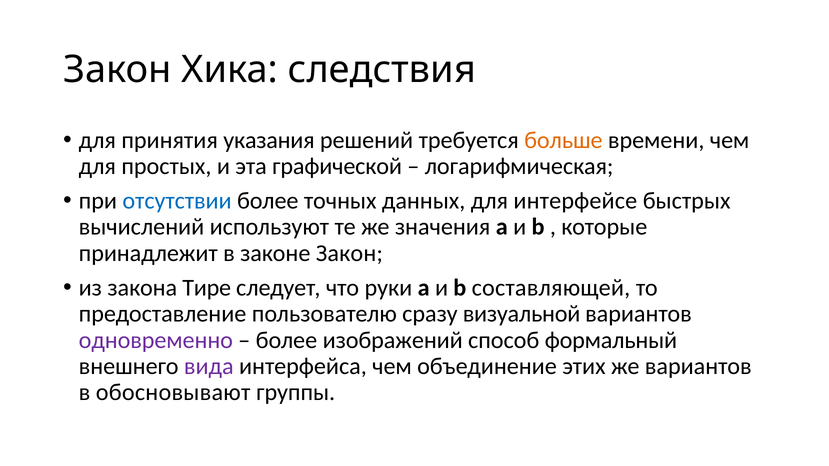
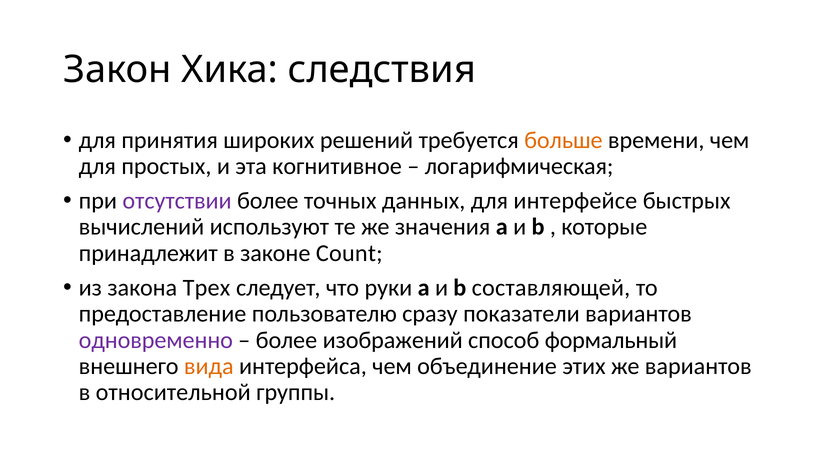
указания: указания -> широких (269, 140)
графической: графической -> когнитивное (337, 166)
отсутствии colour: blue -> purple (177, 201)
законе Закон: Закон -> Count (349, 253)
Тире: Тире -> Трех (206, 288)
визуальной: визуальной -> показатели (521, 314)
вида colour: purple -> orange (209, 366)
обосновывают: обосновывают -> относительной (173, 393)
